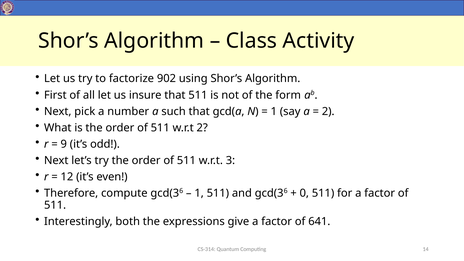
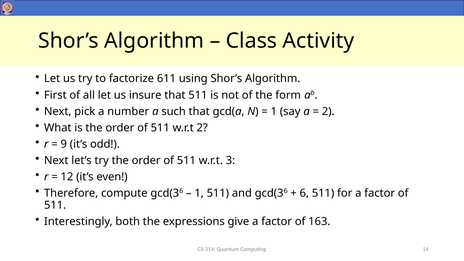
902: 902 -> 611 (166, 79)
0: 0 -> 6 (304, 193)
641: 641 -> 163 (319, 221)
